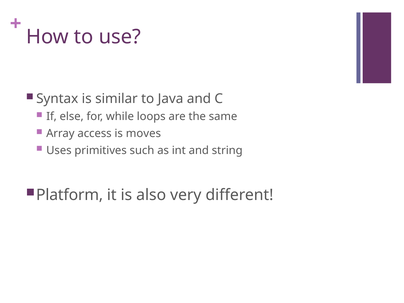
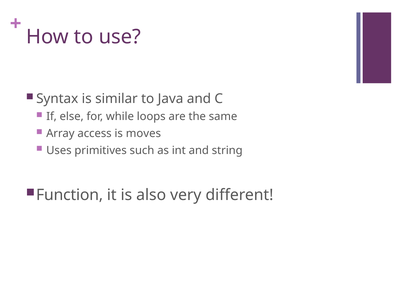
Platform: Platform -> Function (70, 195)
